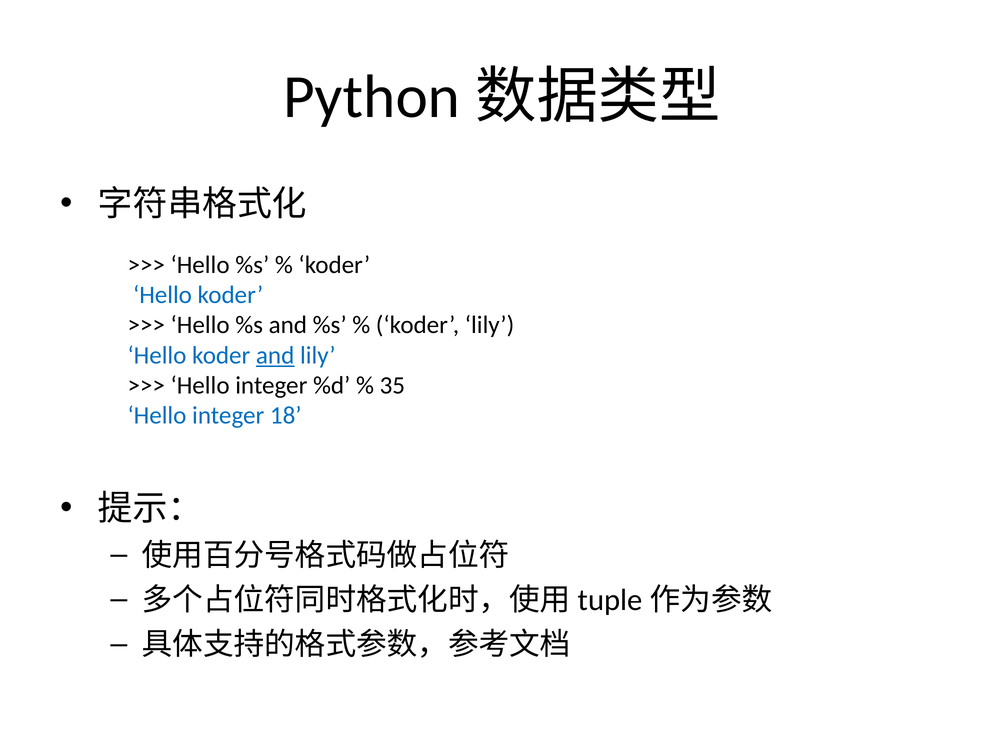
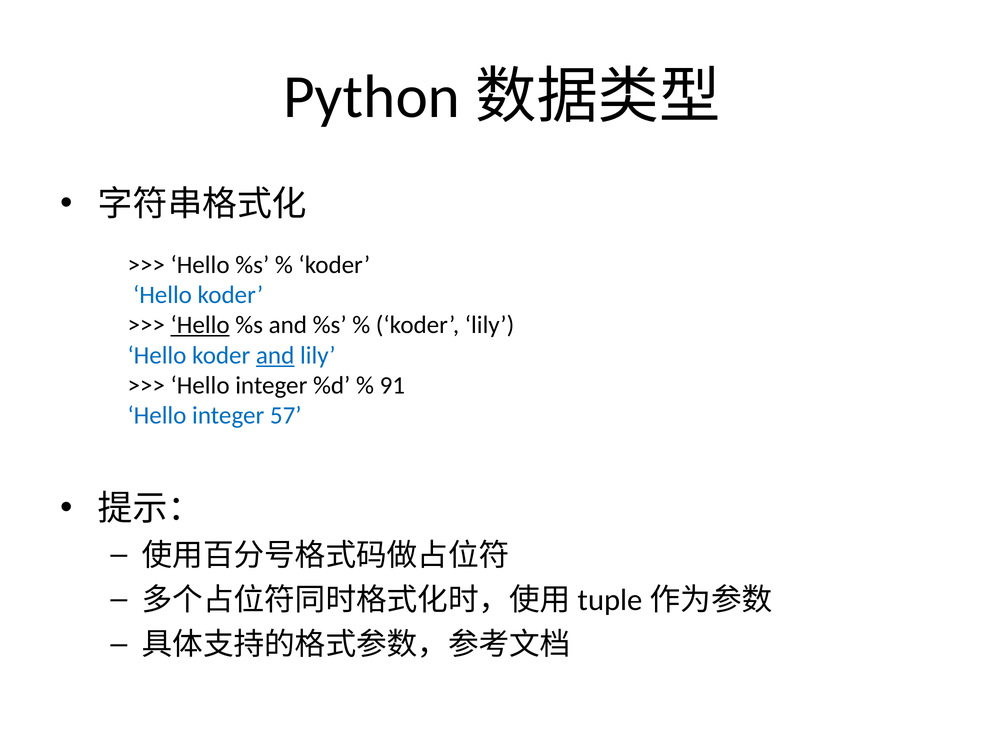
Hello underline: none -> present (200, 325)
35: 35 -> 91 (392, 385)
18: 18 -> 57 (286, 415)
